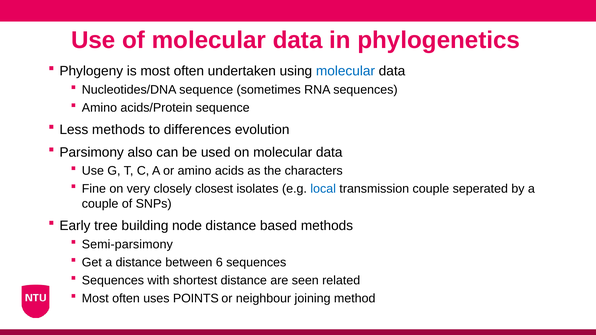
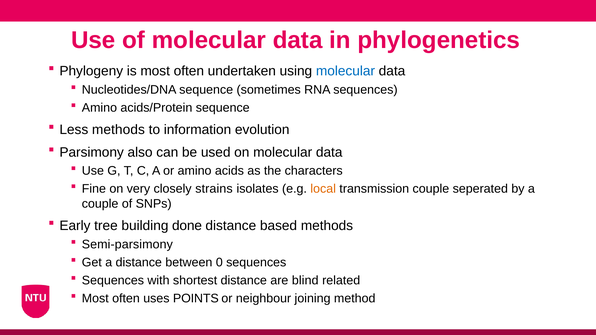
differences: differences -> information (198, 130)
closest: closest -> strains (214, 189)
local colour: blue -> orange (323, 189)
node: node -> done (187, 226)
6: 6 -> 0 (219, 263)
seen: seen -> blind (305, 281)
